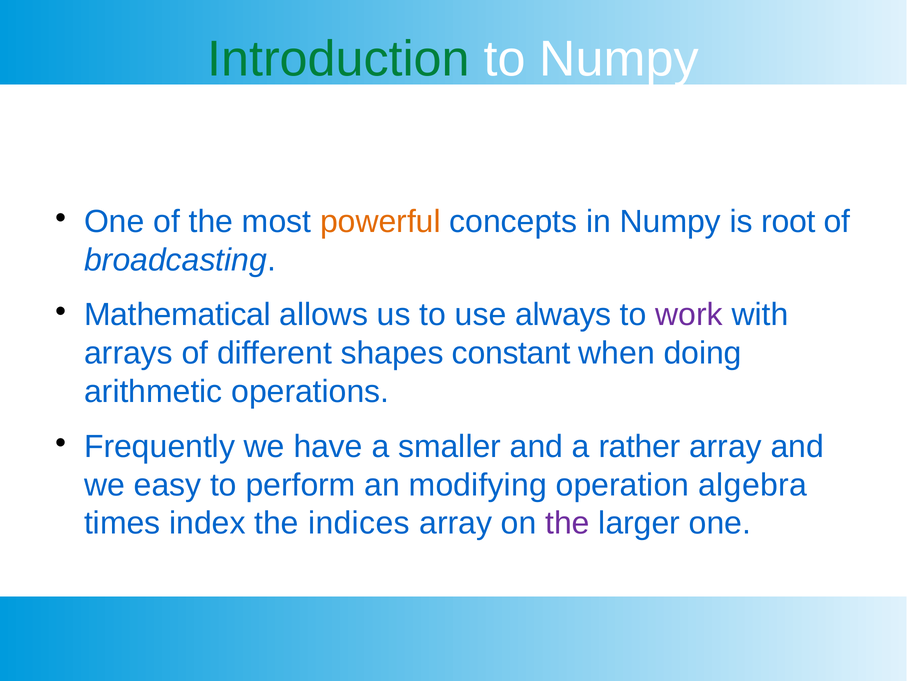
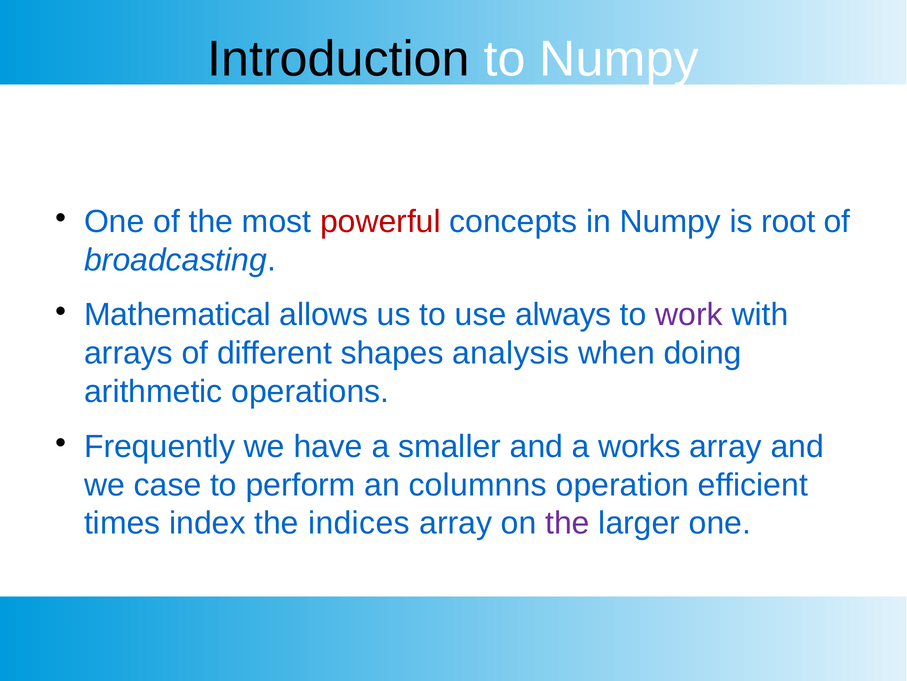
Introduction colour: green -> black (338, 59)
powerful colour: orange -> red (380, 221)
constant: constant -> analysis (511, 353)
rather: rather -> works (640, 446)
easy: easy -> case (168, 484)
modifying: modifying -> columnns (478, 484)
algebra: algebra -> efficient (753, 484)
